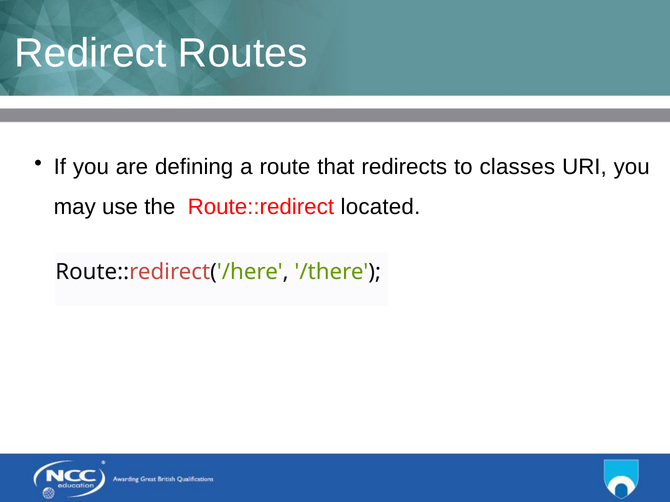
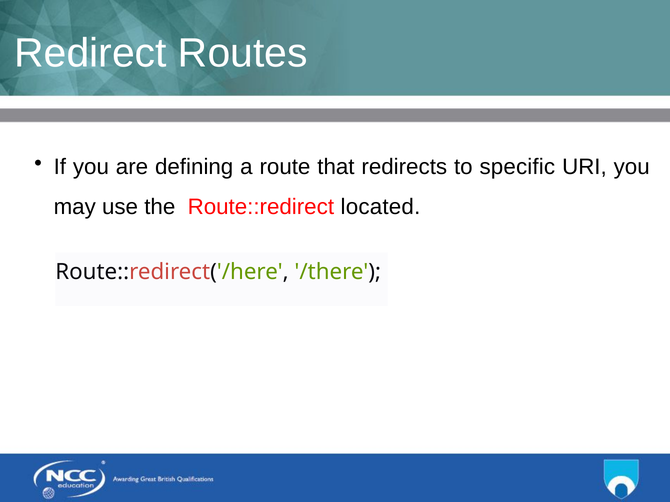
classes: classes -> specific (517, 167)
